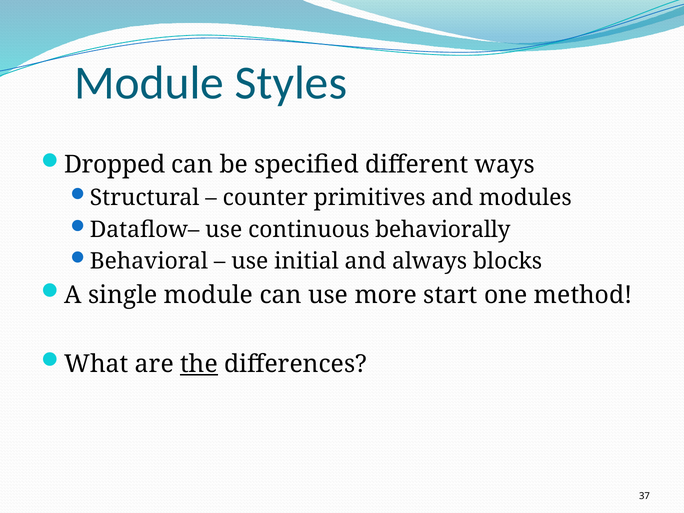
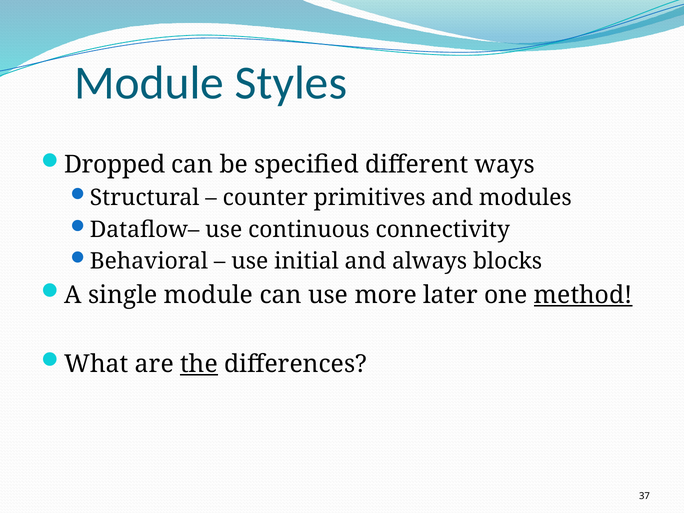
behaviorally: behaviorally -> connectivity (443, 230)
start: start -> later (451, 295)
method underline: none -> present (583, 295)
